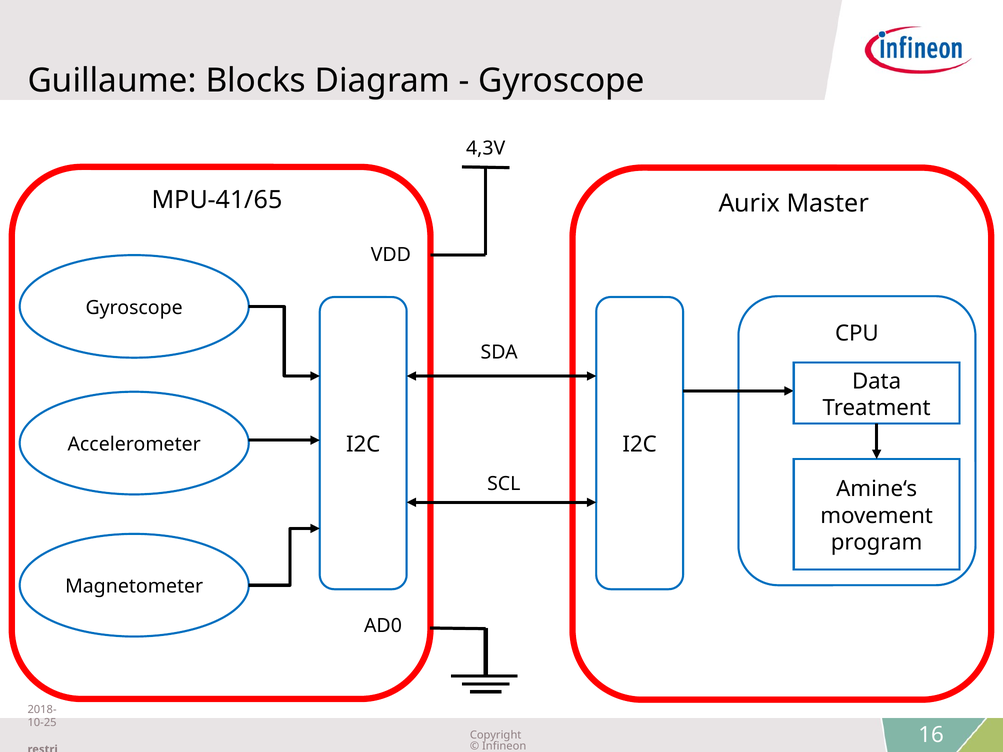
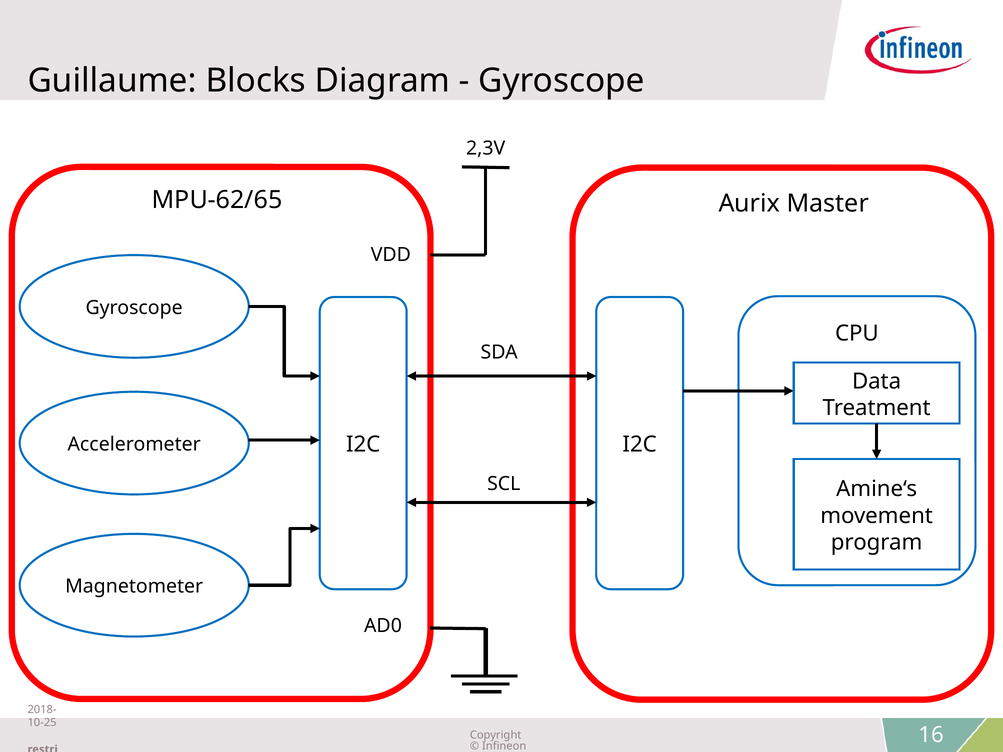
4,3V: 4,3V -> 2,3V (486, 148)
MPU-41/65: MPU-41/65 -> MPU-62/65 (217, 200)
